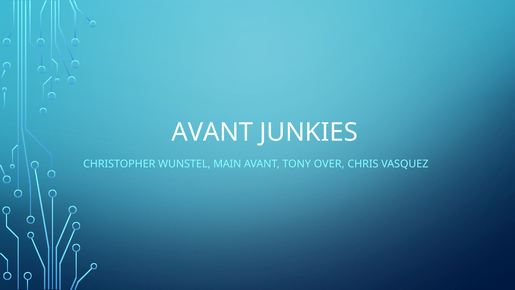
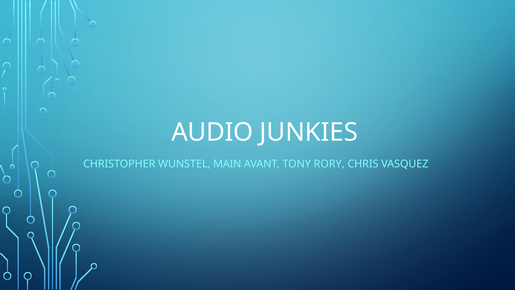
AVANT: AVANT -> AUDIO (212, 132)
OVER: OVER -> RORY (329, 164)
